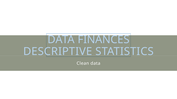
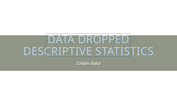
FINANCES: FINANCES -> DROPPED (104, 40)
